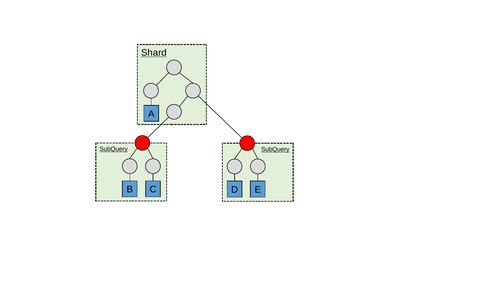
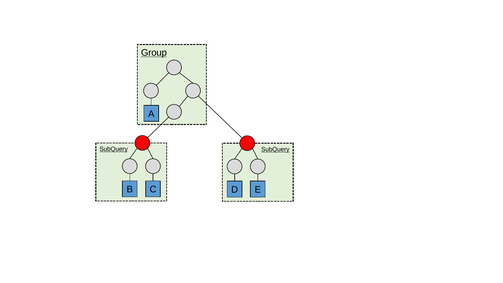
Shard: Shard -> Group (154, 53)
